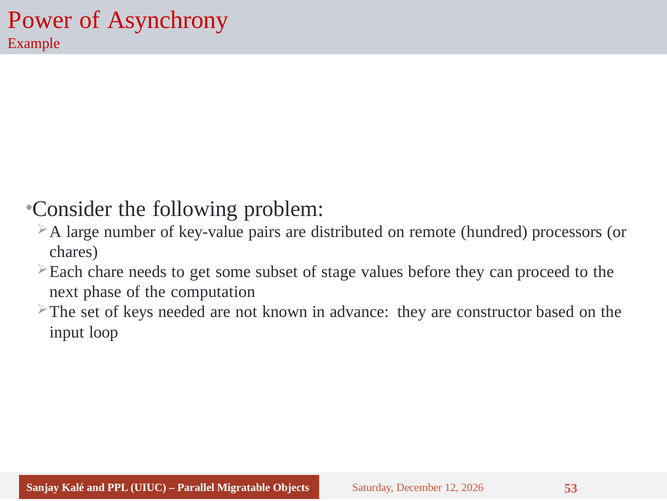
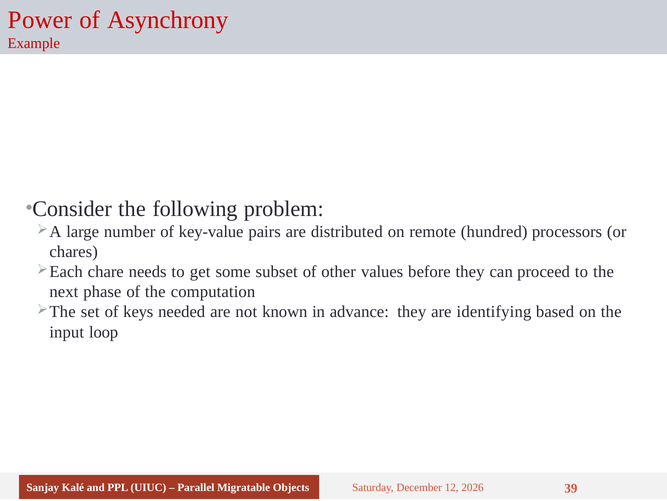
stage: stage -> other (339, 271)
constructor: constructor -> identifying (494, 312)
53: 53 -> 39 (571, 487)
